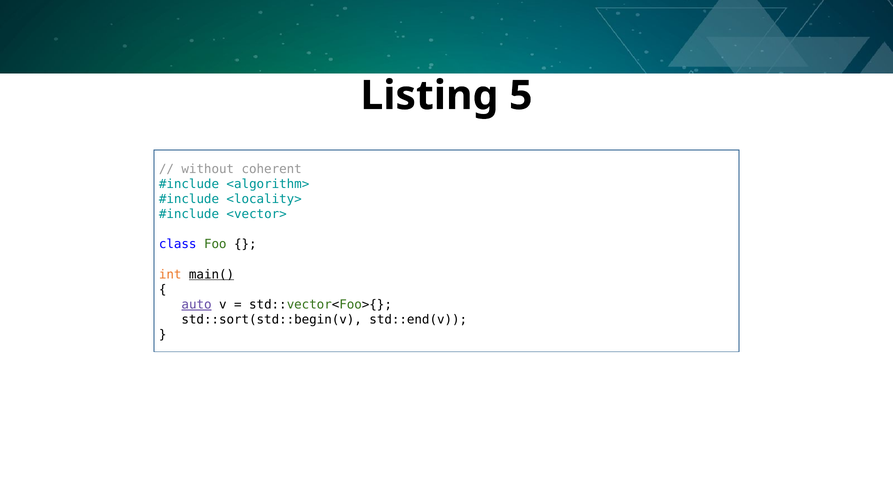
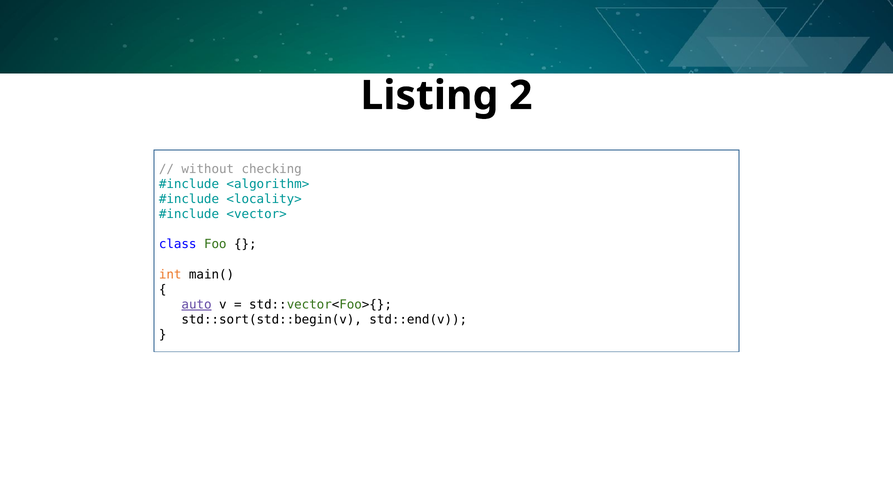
5: 5 -> 2 (521, 96)
coherent: coherent -> checking (272, 169)
main( underline: present -> none (212, 275)
